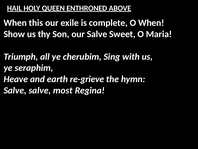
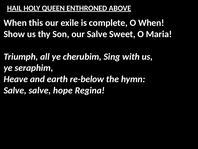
re-grieve: re-grieve -> re-below (87, 79)
most: most -> hope (63, 90)
